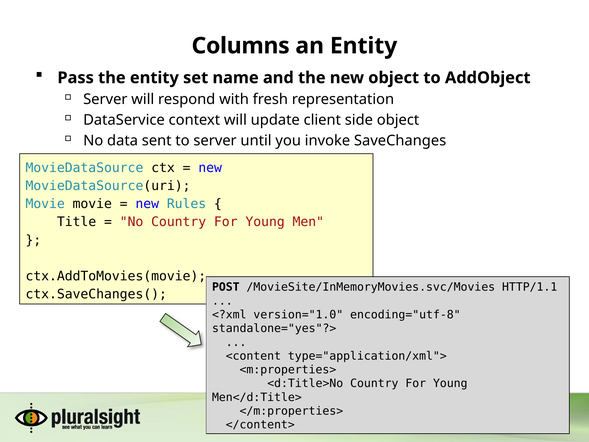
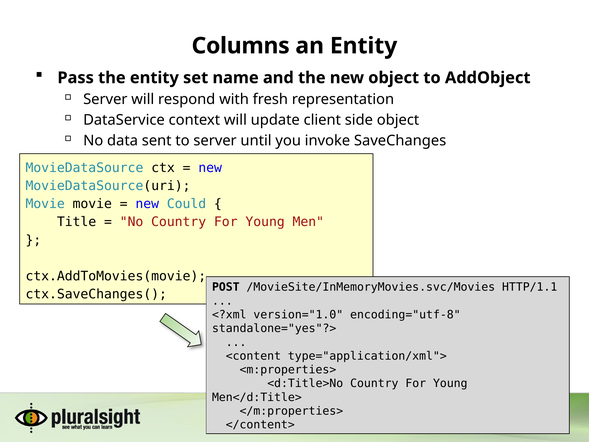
Rules: Rules -> Could (187, 204)
